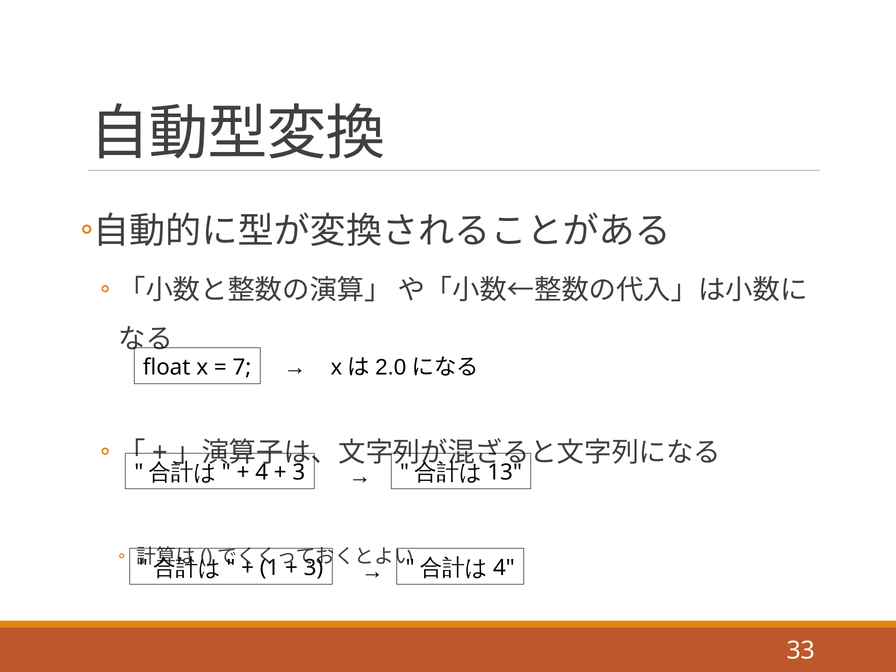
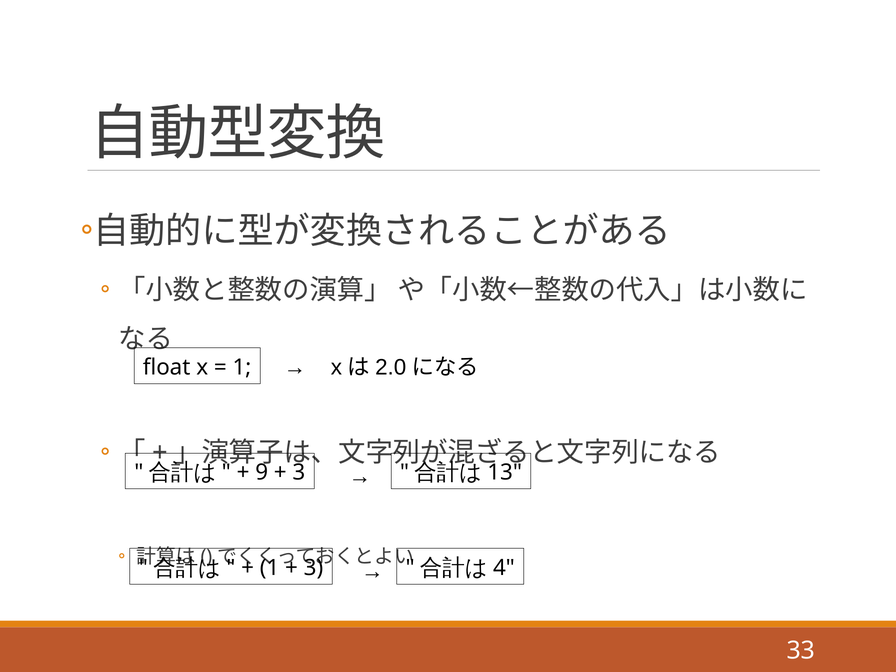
7: 7 -> 1 (242, 367)
4: 4 -> 9 (262, 473)
